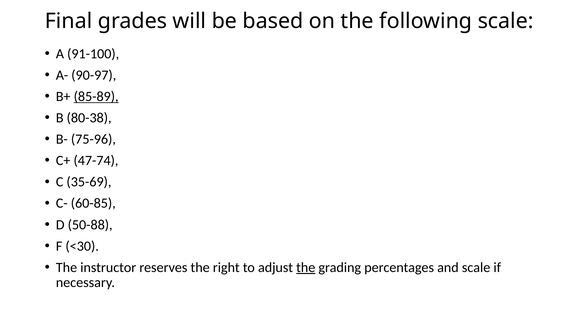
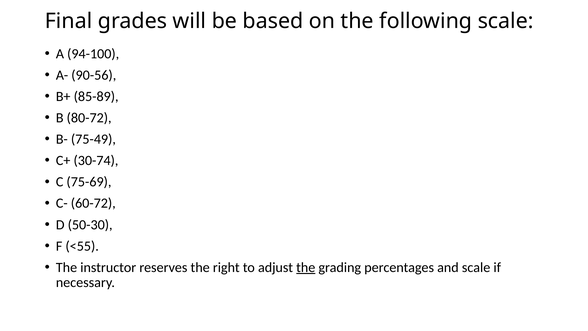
91-100: 91-100 -> 94-100 (93, 54)
90-97: 90-97 -> 90-56 (94, 75)
85-89 underline: present -> none (96, 97)
80-38: 80-38 -> 80-72 (89, 118)
75-96: 75-96 -> 75-49 (93, 139)
47-74: 47-74 -> 30-74 (96, 161)
35-69: 35-69 -> 75-69 (89, 182)
60-85: 60-85 -> 60-72 (93, 203)
50-88: 50-88 -> 50-30 (90, 225)
<30: <30 -> <55 (82, 246)
